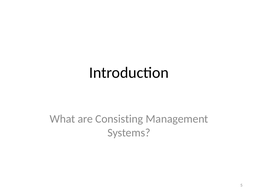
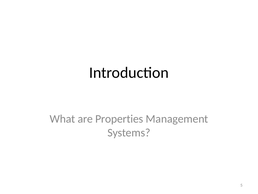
Consisting: Consisting -> Properties (119, 119)
